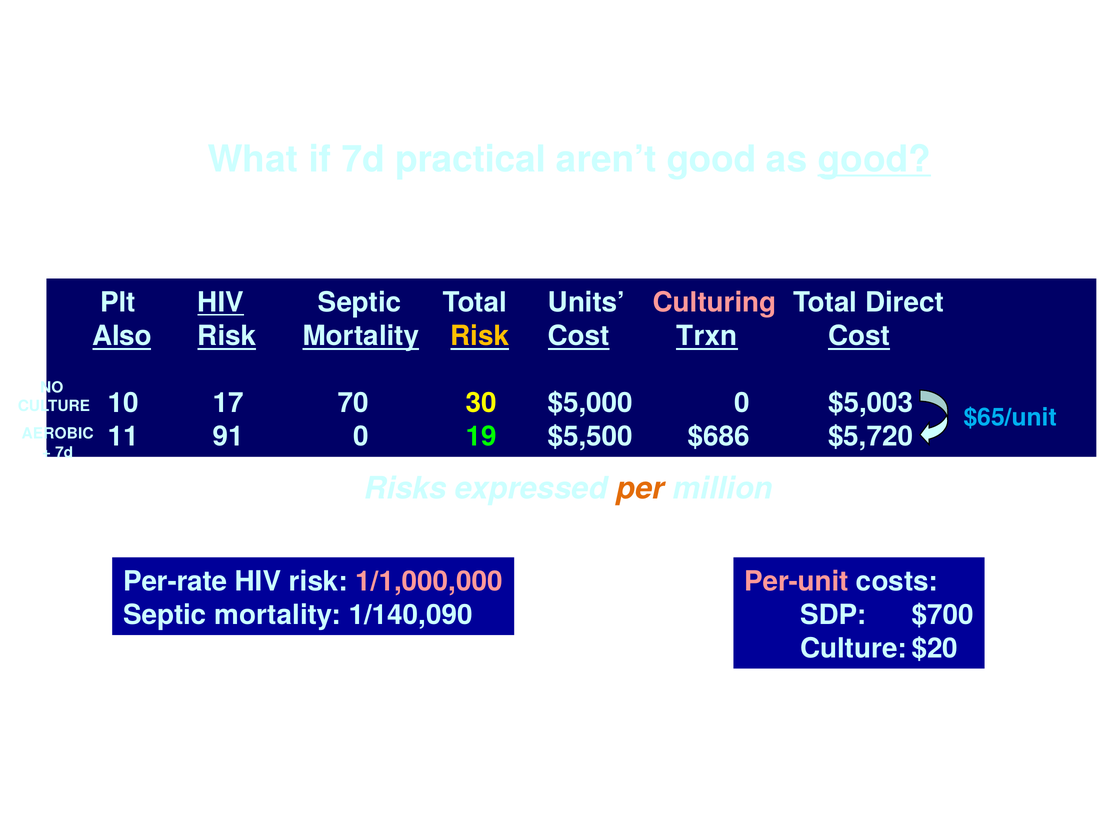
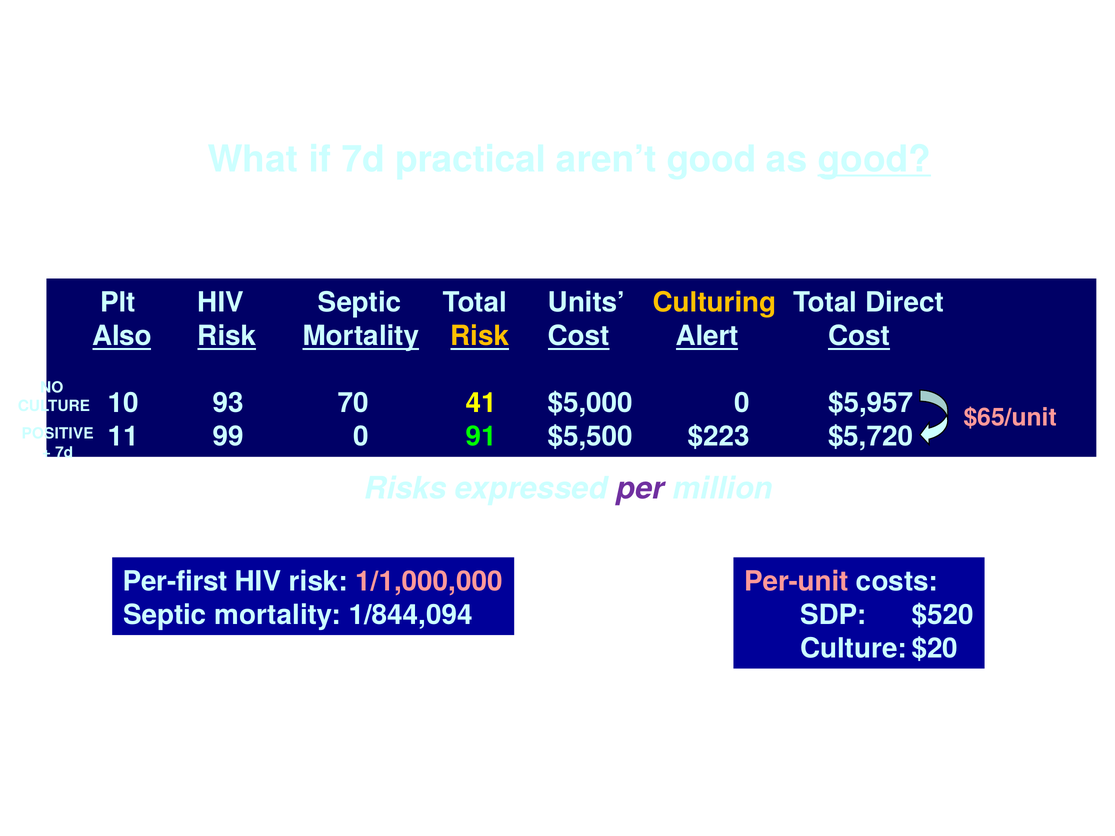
HIV underline: present -> none (221, 303)
Culturing colour: pink -> yellow (715, 303)
Trxn: Trxn -> Alert (707, 336)
17: 17 -> 93 (228, 403)
30: 30 -> 41 (481, 403)
$5,003: $5,003 -> $5,957 (871, 403)
$65/unit colour: light blue -> pink (1010, 418)
91: 91 -> 99 (228, 437)
19: 19 -> 91 (481, 437)
$686: $686 -> $223 (719, 437)
AEROBIC: AEROBIC -> POSITIVE (58, 434)
per colour: orange -> purple (640, 489)
Per-rate: Per-rate -> Per-first (175, 582)
1/140,090: 1/140,090 -> 1/844,094 (411, 615)
$700: $700 -> $520 (943, 615)
